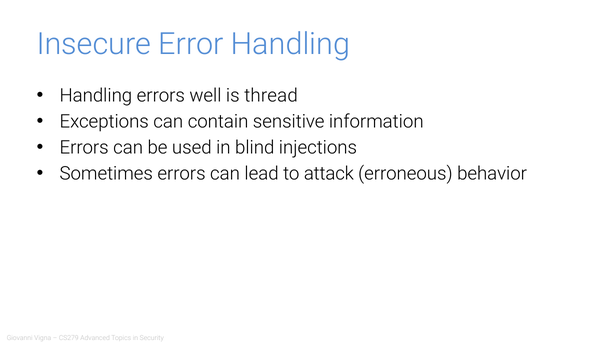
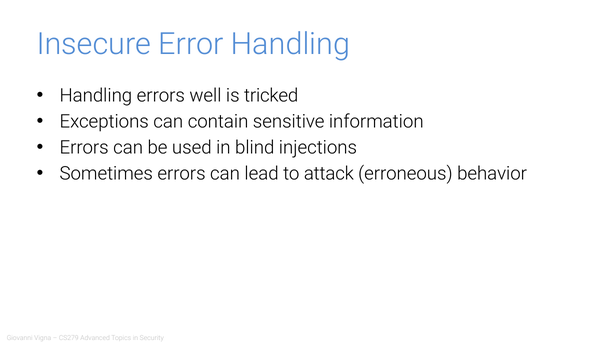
thread: thread -> tricked (271, 96)
